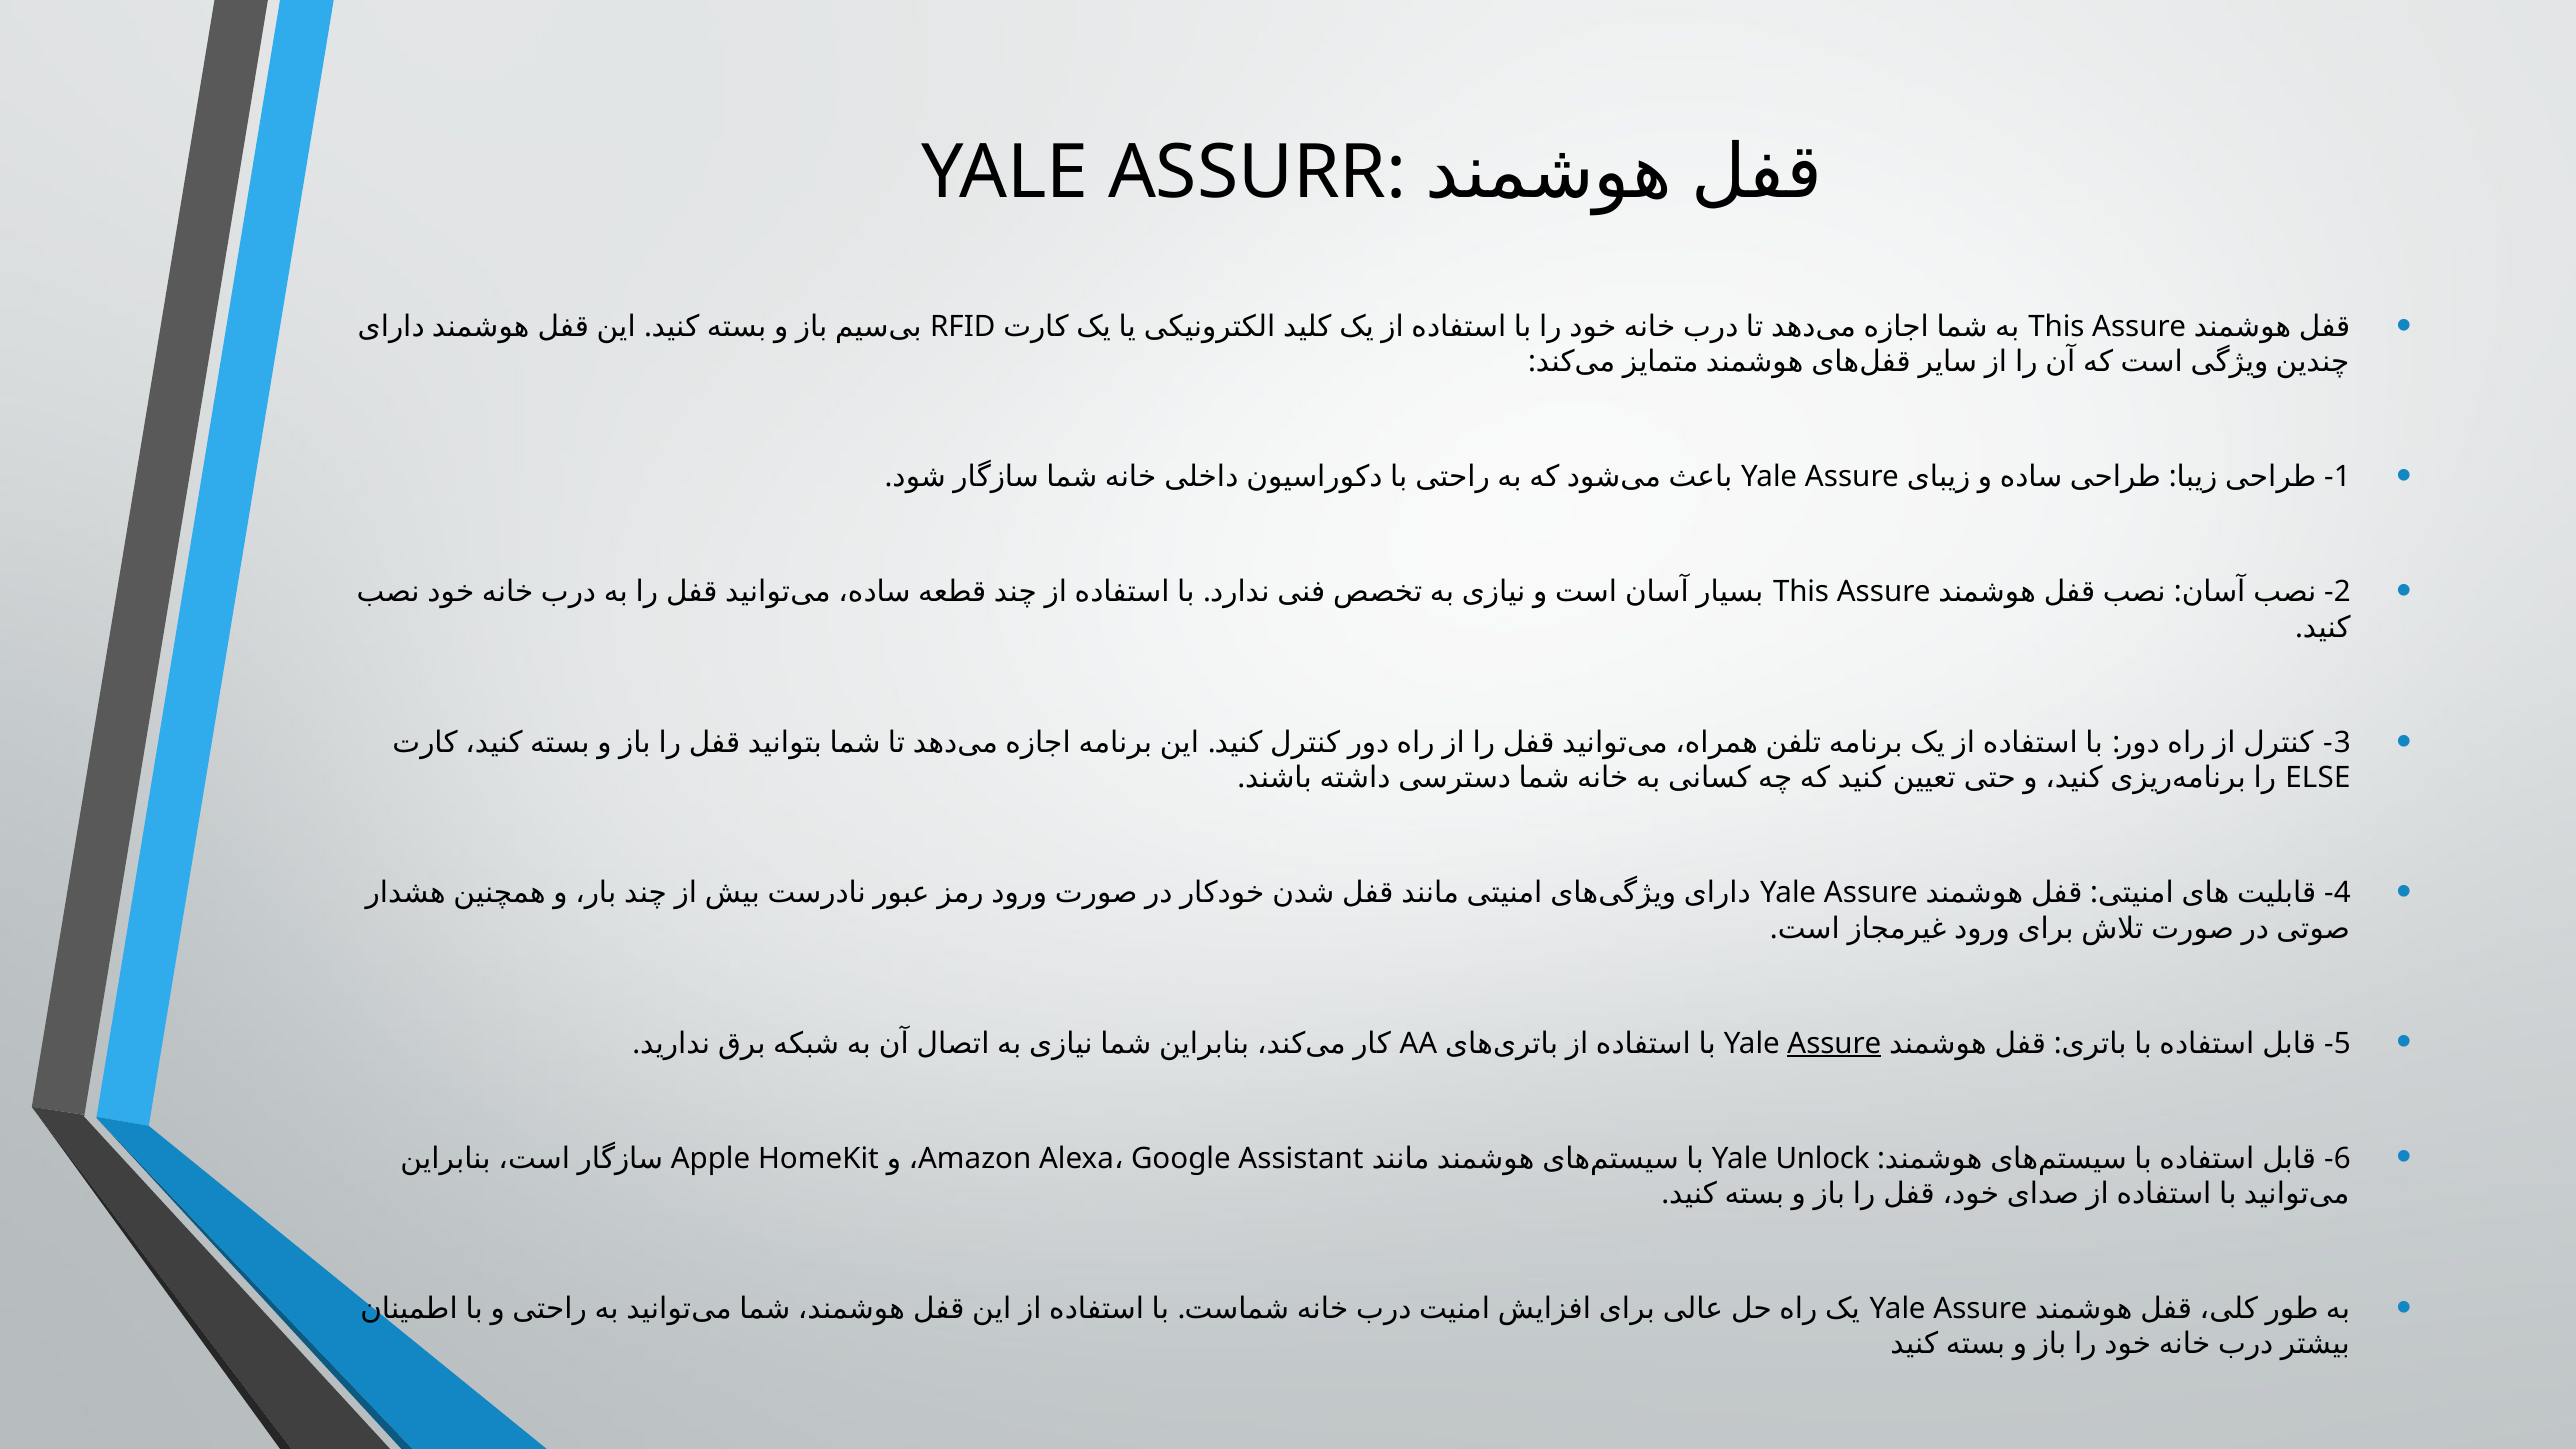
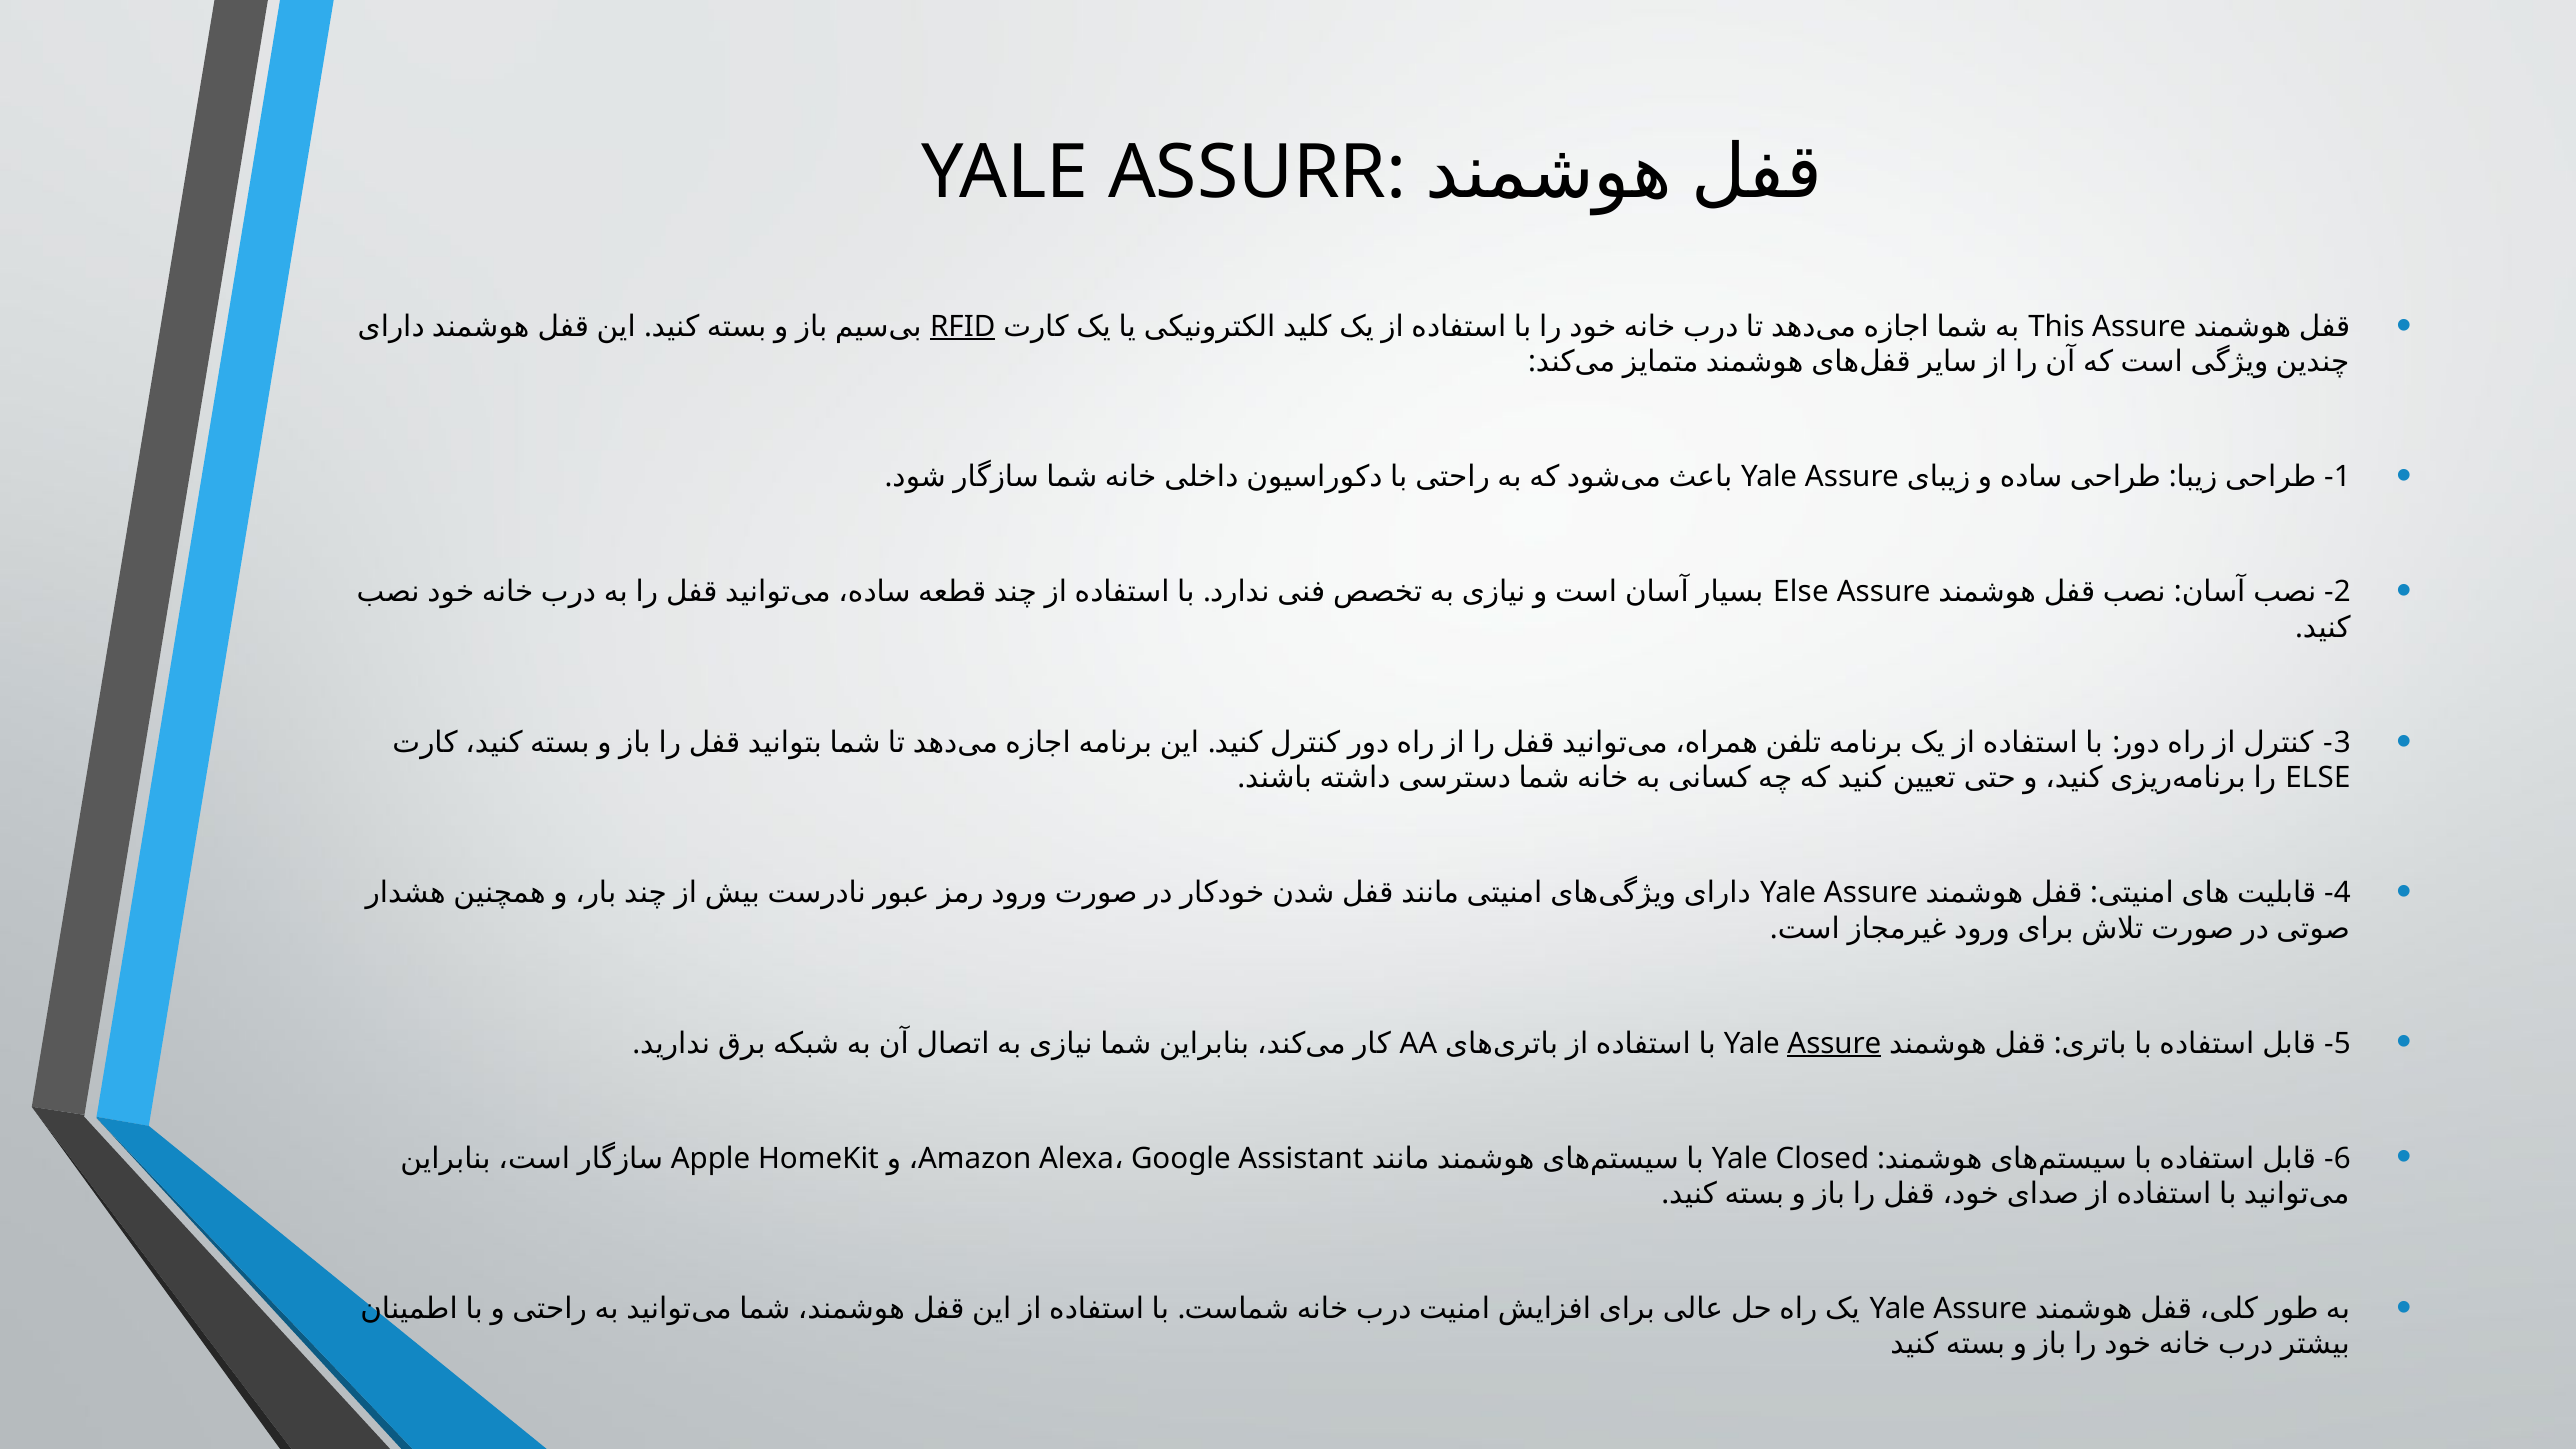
RFID underline: none -> present (963, 326)
This: This -> Else (1801, 592)
Unlock: Unlock -> Closed (1822, 1158)
